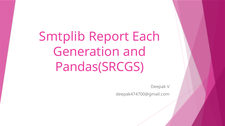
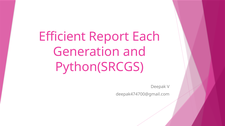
Smtplib: Smtplib -> Efficient (62, 37)
Pandas(SRCGS: Pandas(SRCGS -> Python(SRCGS (99, 67)
